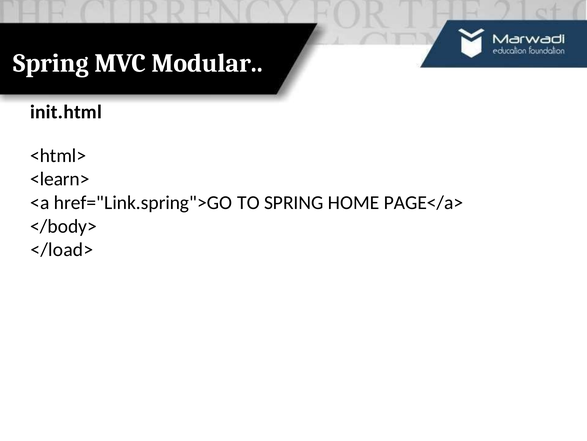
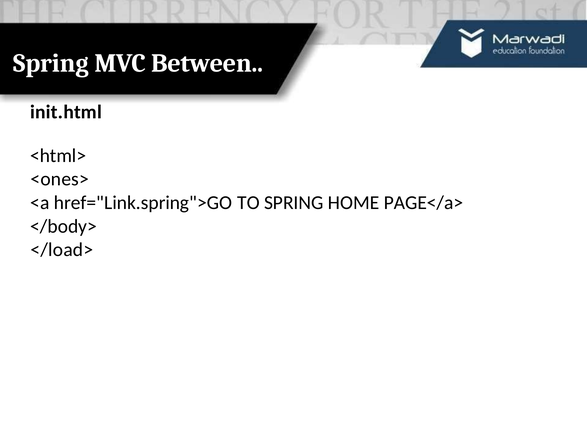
Modular: Modular -> Between (207, 63)
<learn>: <learn> -> <ones> (60, 179)
